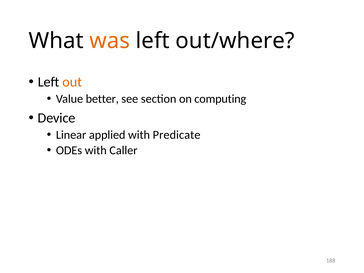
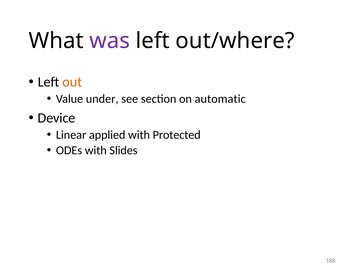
was colour: orange -> purple (110, 41)
better: better -> under (102, 99)
computing: computing -> automatic (220, 99)
Predicate: Predicate -> Protected (177, 135)
Caller: Caller -> Slides (123, 150)
